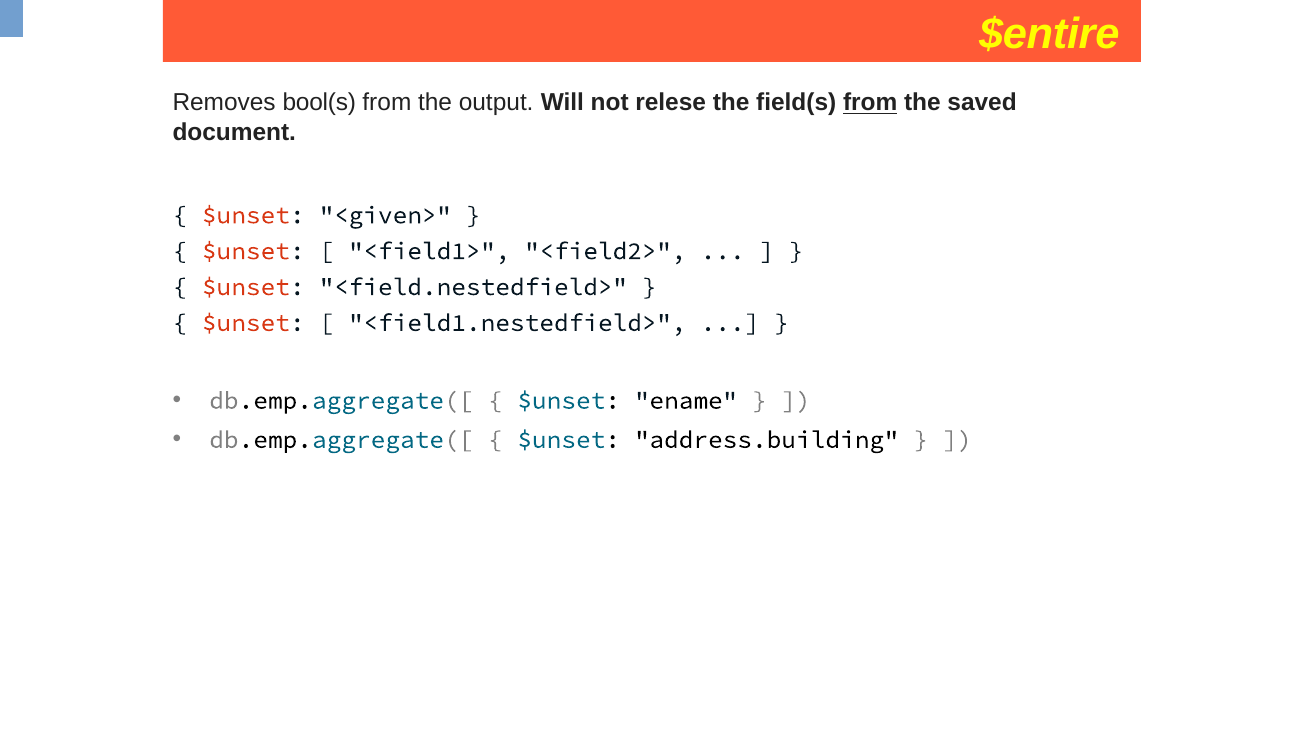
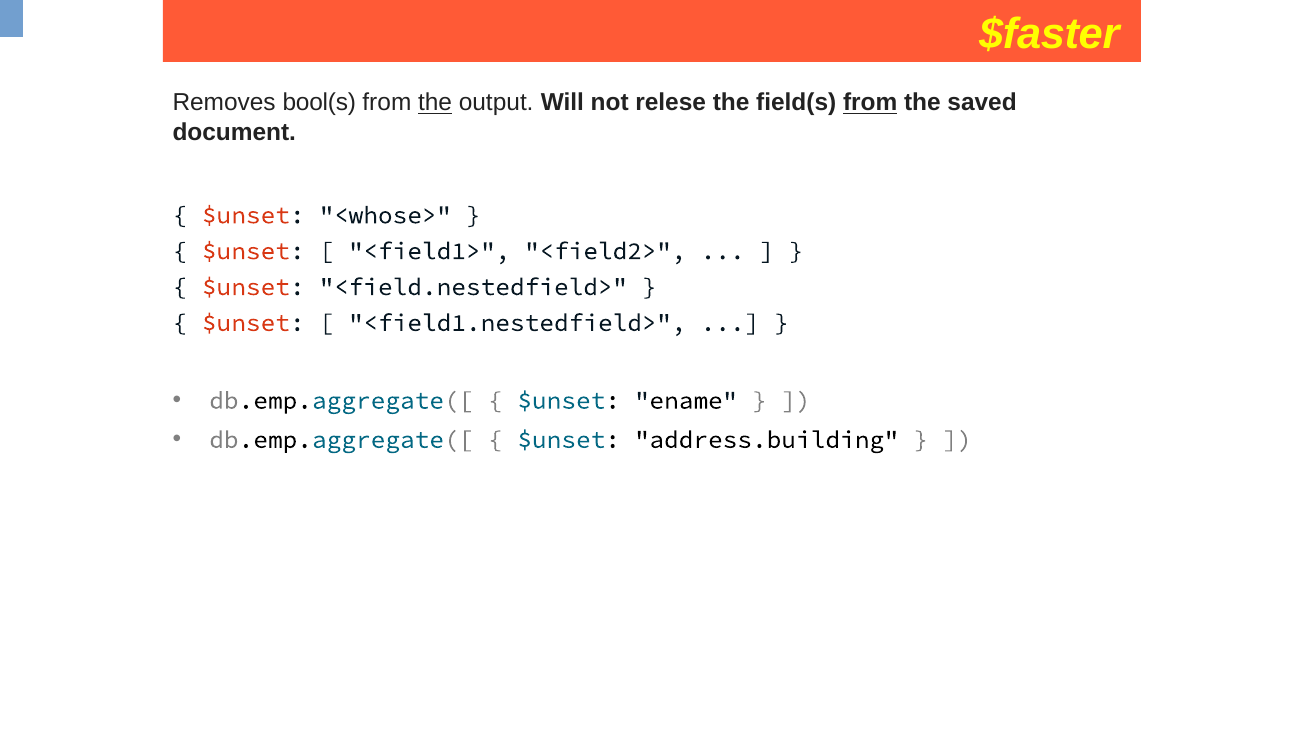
$entire: $entire -> $faster (1049, 34)
the underline: none -> present (435, 103)
<given>: <given> -> <whose> (385, 215)
